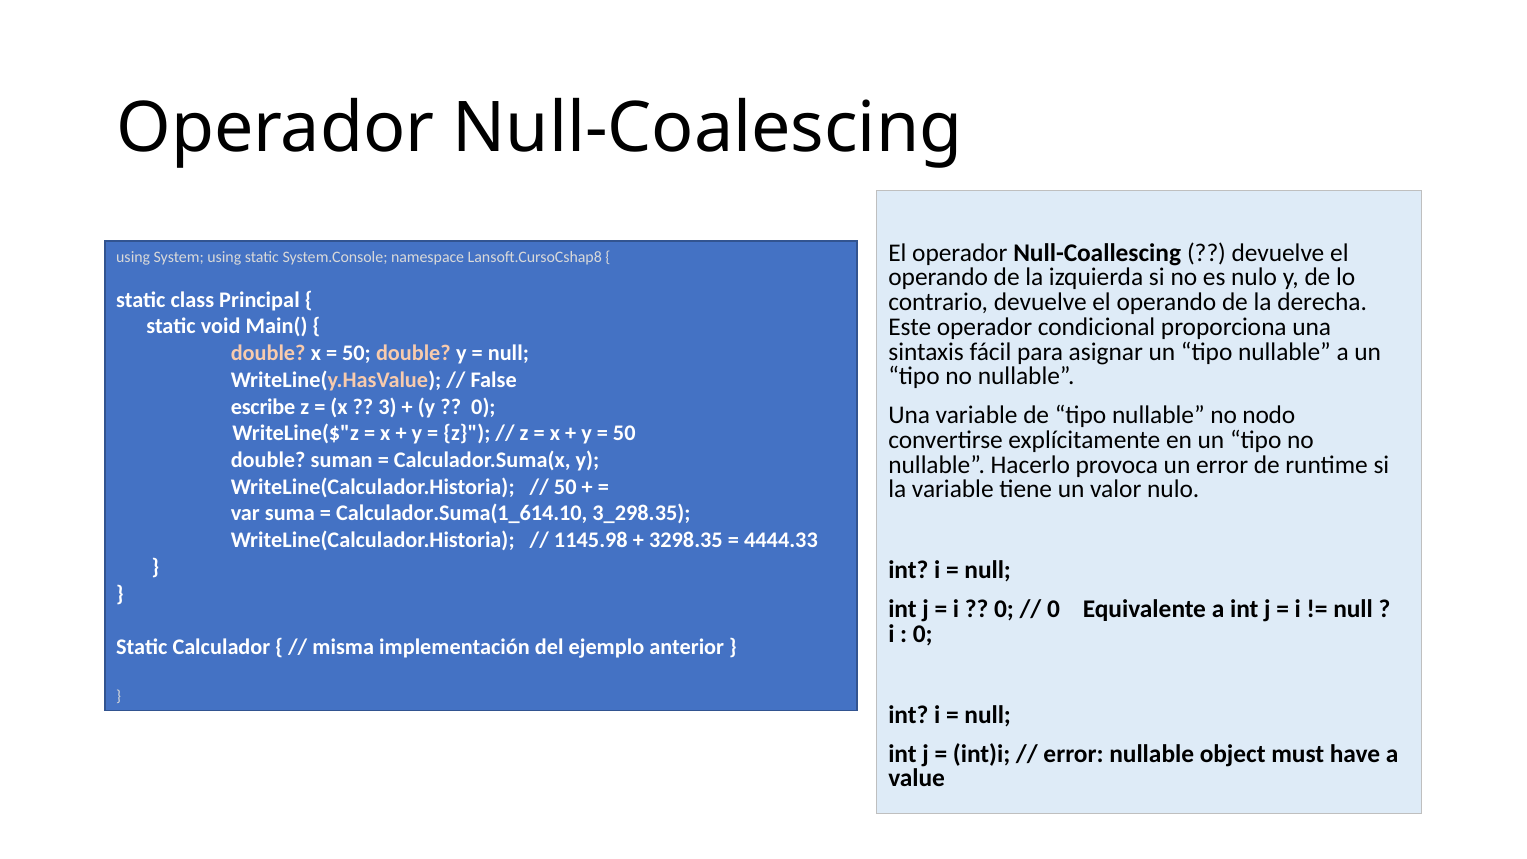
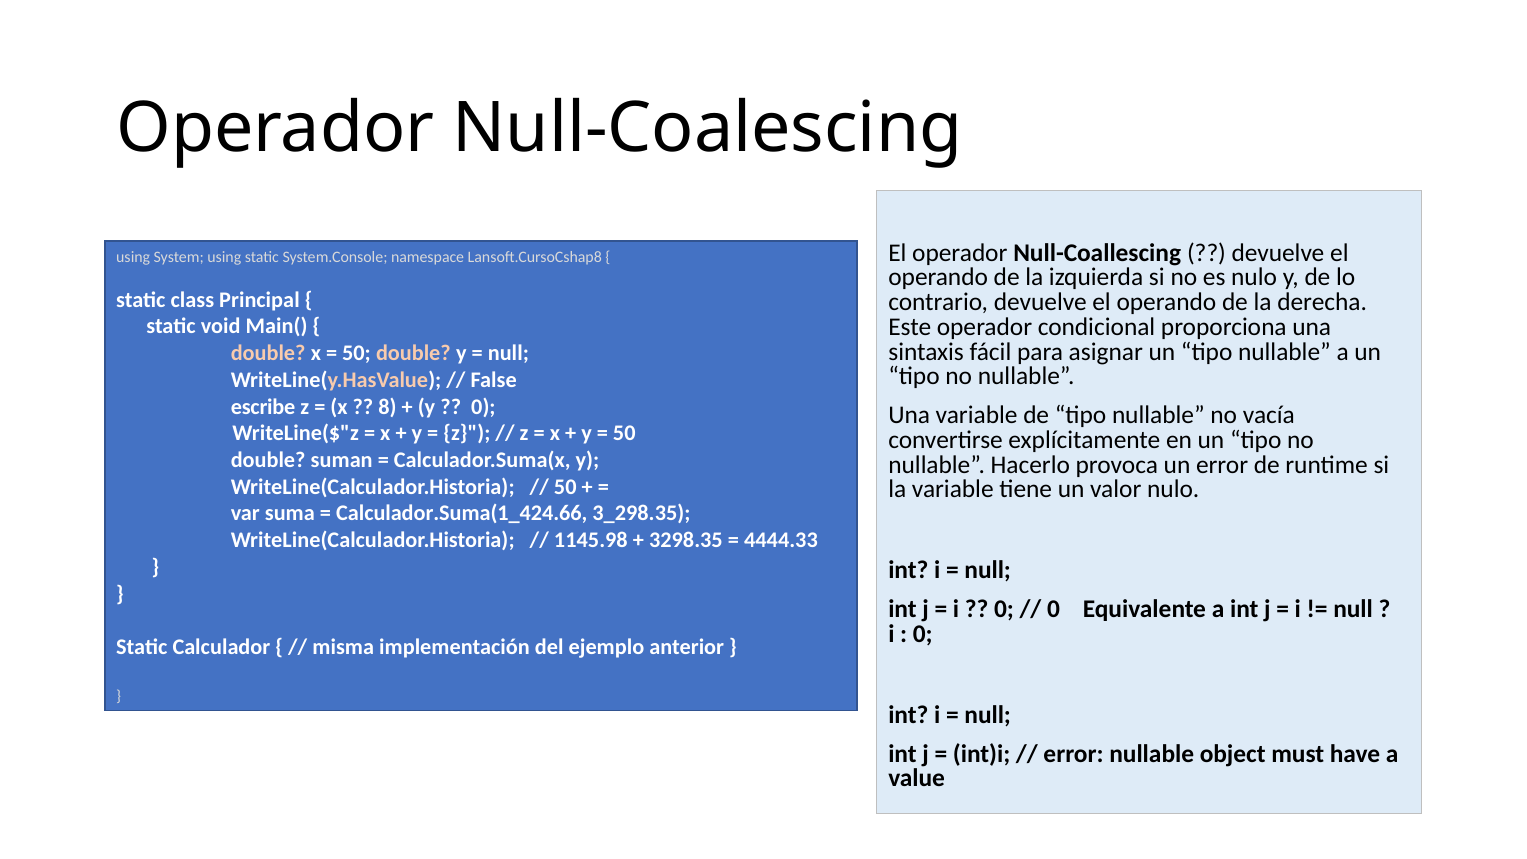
3: 3 -> 8 (387, 407)
nodo: nodo -> vacía (1269, 415)
Calculador.Suma(1_614.10: Calculador.Suma(1_614.10 -> Calculador.Suma(1_424.66 (462, 514)
